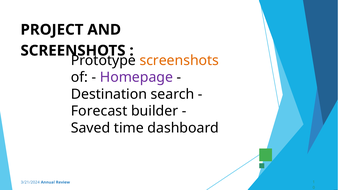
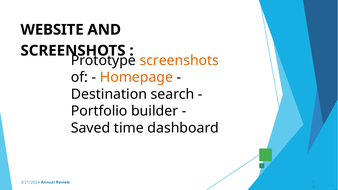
PROJECT: PROJECT -> WEBSITE (52, 30)
Homepage colour: purple -> orange (136, 77)
Forecast: Forecast -> Portfolio (99, 111)
